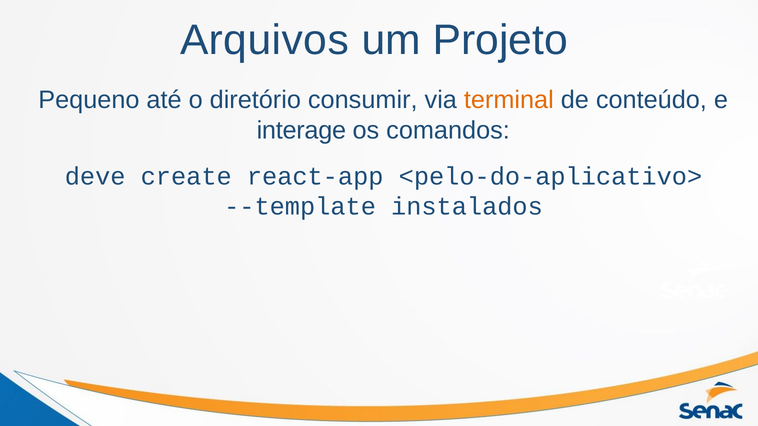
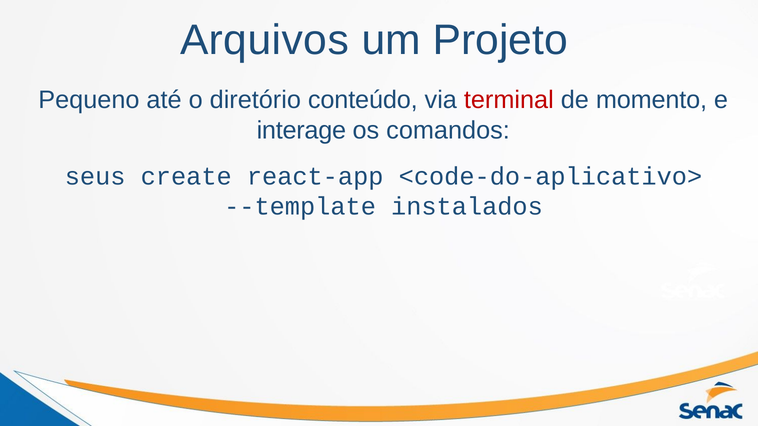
consumir: consumir -> conteúdo (363, 100)
terminal colour: orange -> red (509, 100)
conteúdo: conteúdo -> momento (651, 100)
deve: deve -> seus (95, 176)
<pelo-do-aplicativo>: <pelo-do-aplicativo> -> <code-do-aplicativo> (550, 176)
